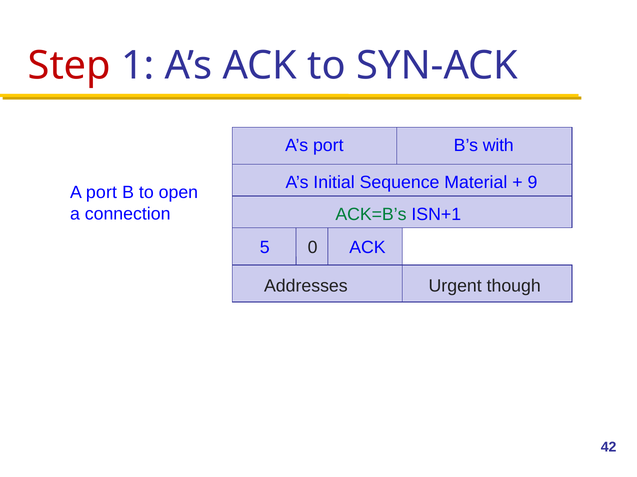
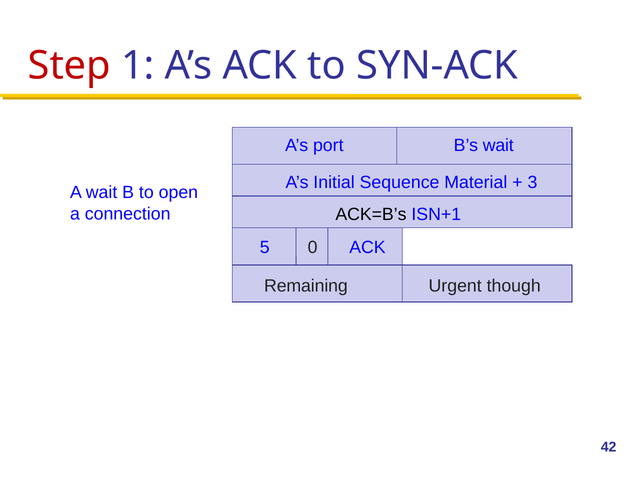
B’s with: with -> wait (498, 146)
9: 9 -> 3 (532, 183)
A port: port -> wait (102, 193)
ACK=B’s colour: green -> black (371, 215)
Addresses: Addresses -> Remaining (306, 287)
